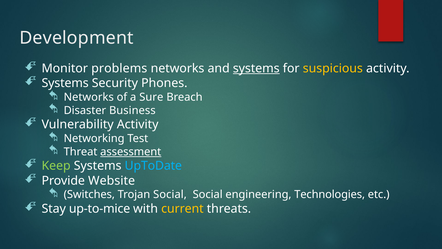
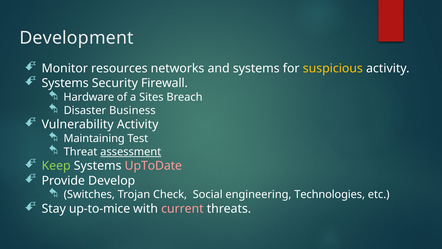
problems: problems -> resources (119, 68)
systems underline: present -> none (256, 68)
Phones: Phones -> Firewall (164, 83)
Networks: Networks -> Hardware (89, 97)
Sure: Sure -> Sites (151, 97)
Networking: Networking -> Maintaining (94, 138)
UpToDate colour: light blue -> pink (153, 166)
Website: Website -> Develop (112, 180)
Trojan Social: Social -> Check (170, 194)
current colour: yellow -> pink (182, 208)
